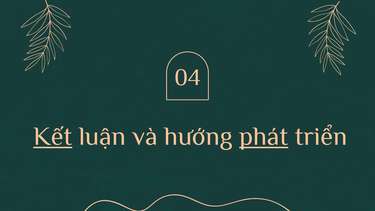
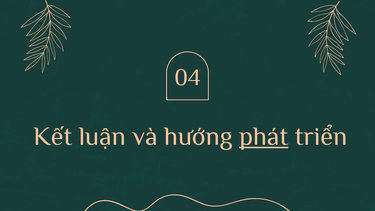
Kết underline: present -> none (53, 136)
